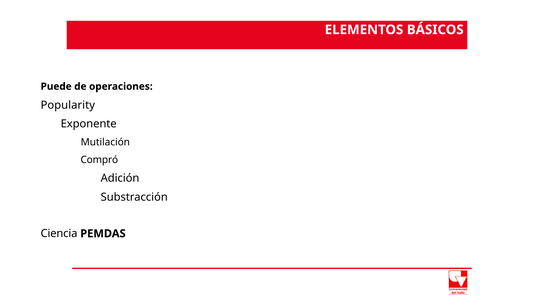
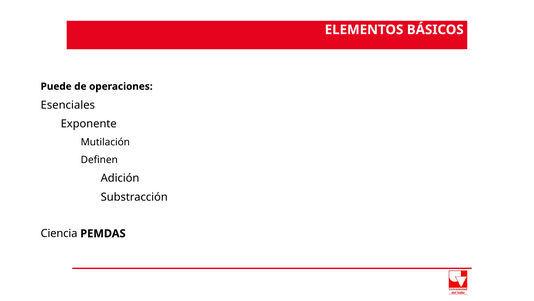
Popularity: Popularity -> Esenciales (68, 105)
Compró: Compró -> Definen (99, 159)
